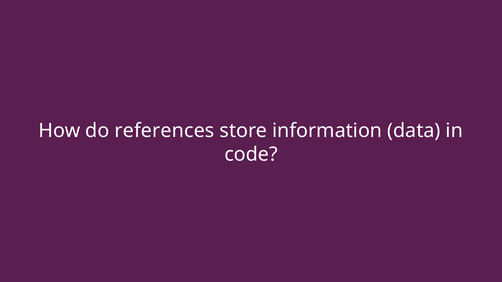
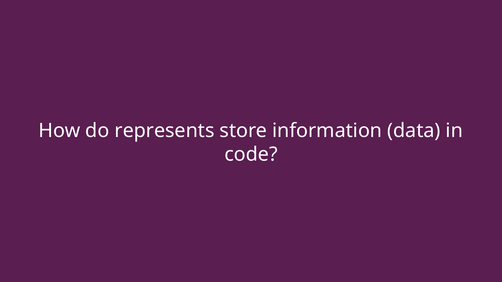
references: references -> represents (165, 131)
